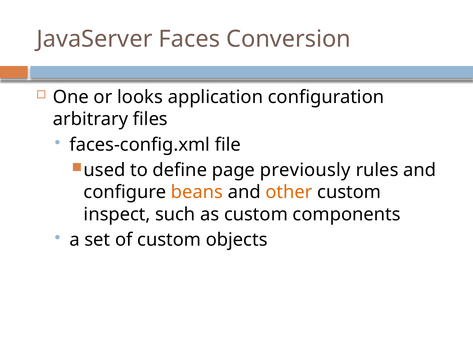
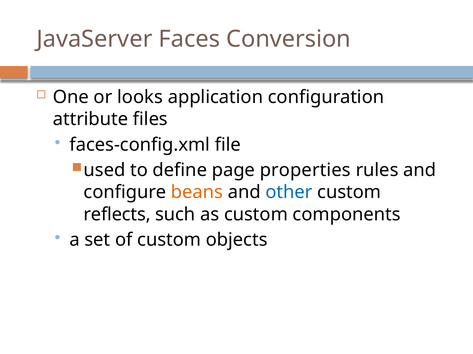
arbitrary: arbitrary -> attribute (91, 120)
previously: previously -> properties (305, 171)
other colour: orange -> blue (289, 193)
inspect: inspect -> reflects (117, 215)
